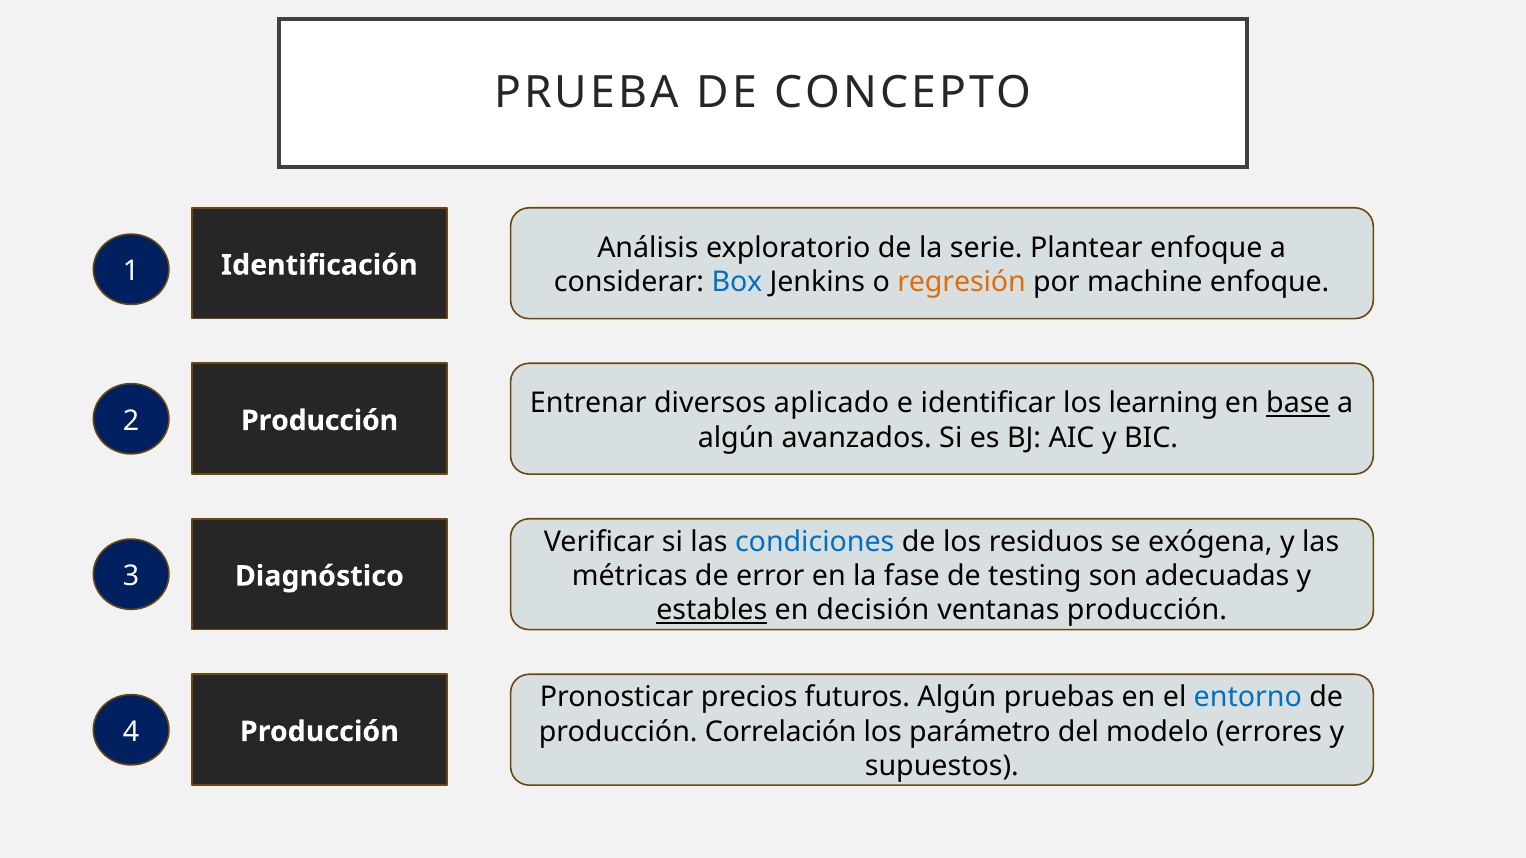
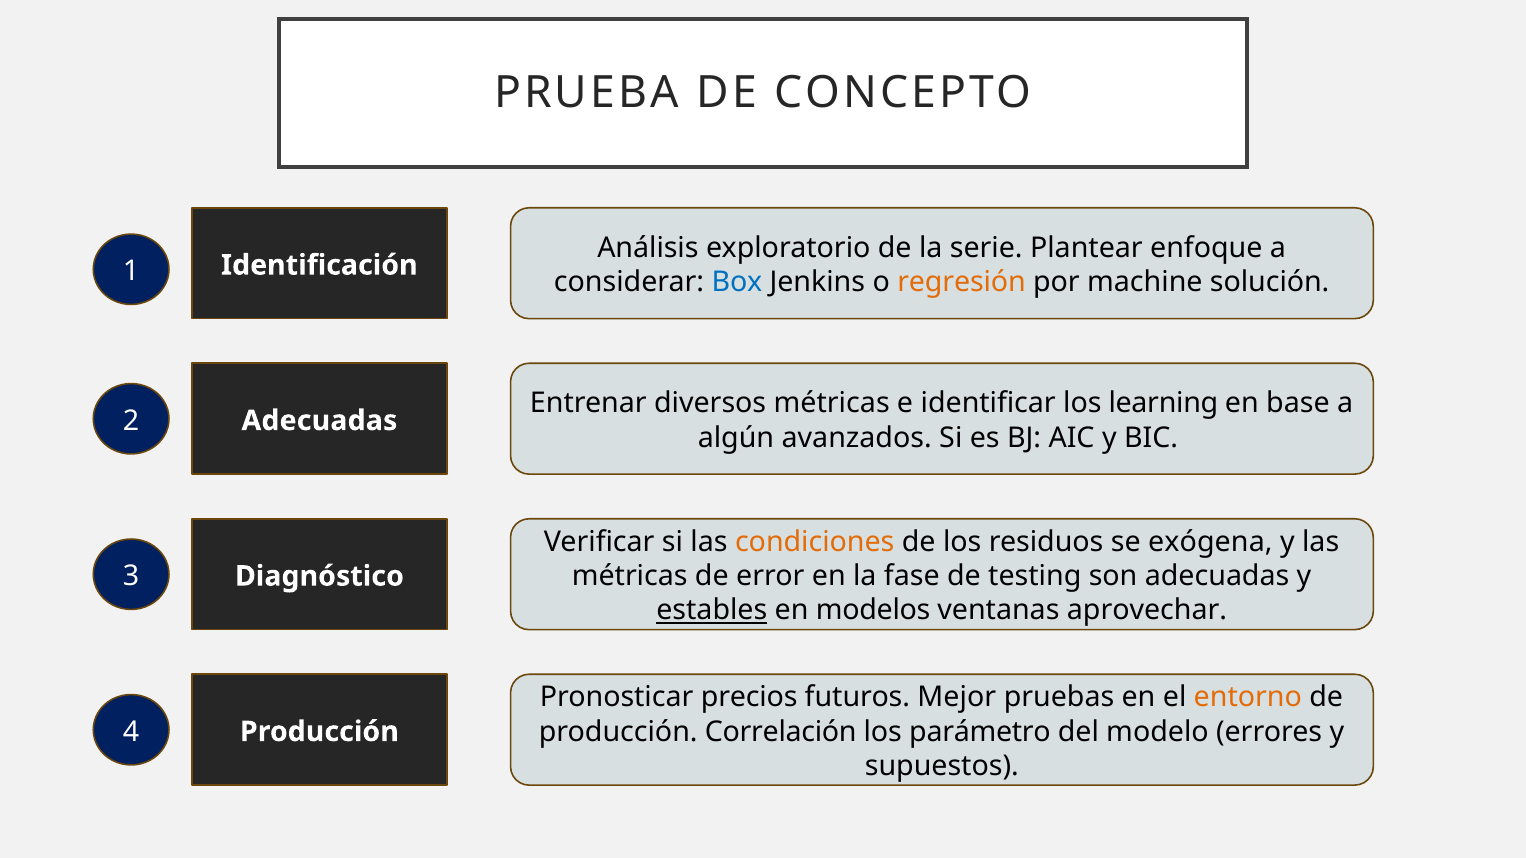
machine enfoque: enfoque -> solución (1270, 282)
diversos aplicado: aplicado -> métricas (832, 404)
base underline: present -> none (1298, 404)
Producción: Producción -> Adecuadas (319, 421)
condiciones colour: blue -> orange (815, 542)
decisión: decisión -> modelos (873, 611)
ventanas producción: producción -> aprovechar (1147, 611)
futuros Algún: Algún -> Mejor (957, 698)
entorno colour: blue -> orange (1248, 698)
